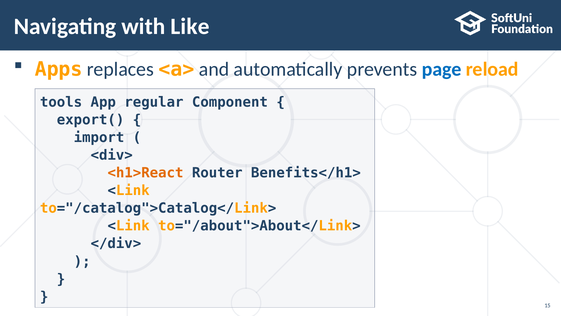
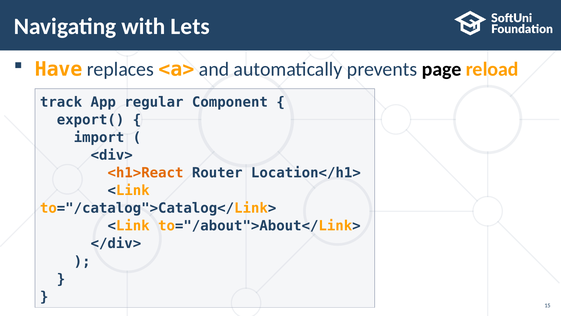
Like: Like -> Lets (190, 27)
Apps: Apps -> Have (59, 69)
page colour: blue -> black (442, 69)
tools: tools -> track (61, 102)
Benefits</h1>: Benefits</h1> -> Location</h1> (306, 173)
